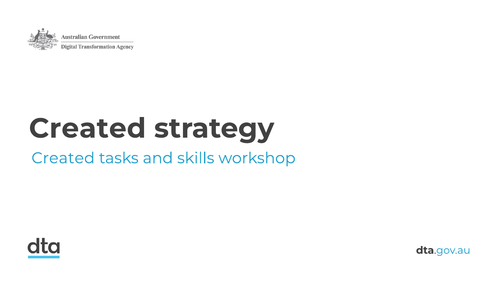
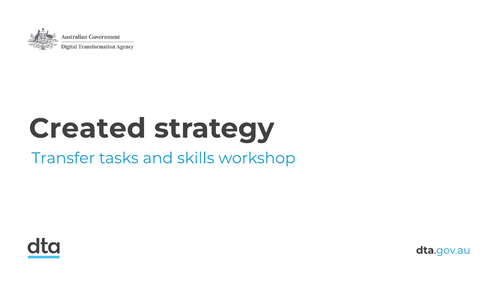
Created: Created -> Transfer (63, 158)
